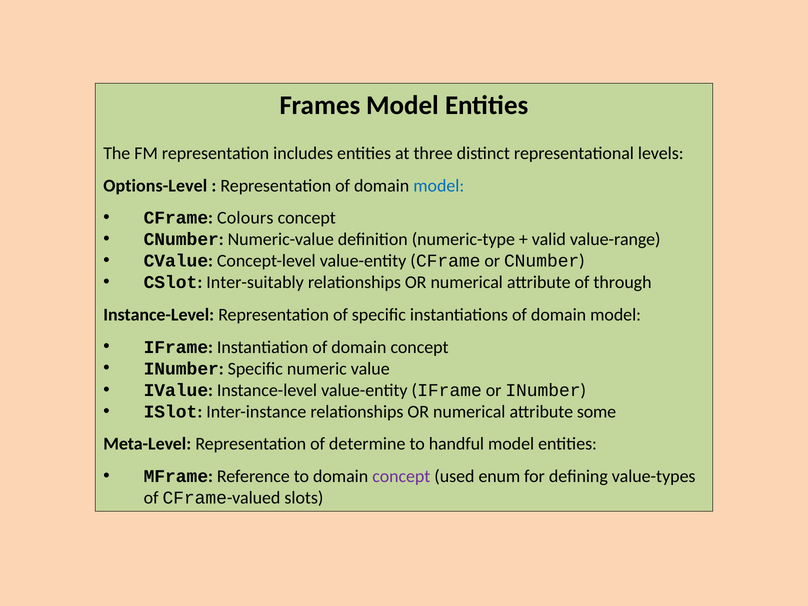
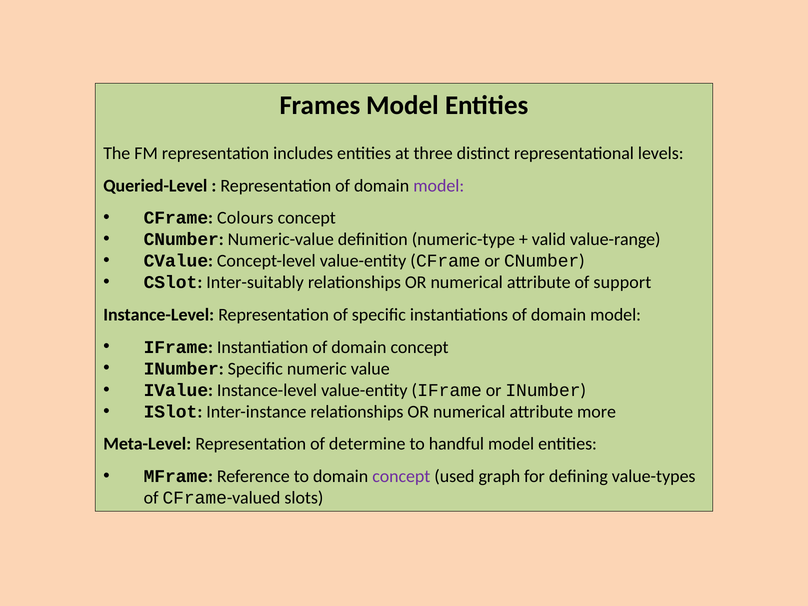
Options-Level: Options-Level -> Queried-Level (155, 186)
model colour: blue -> purple (439, 186)
through: through -> support (622, 283)
some: some -> more (596, 412)
enum: enum -> graph (499, 476)
